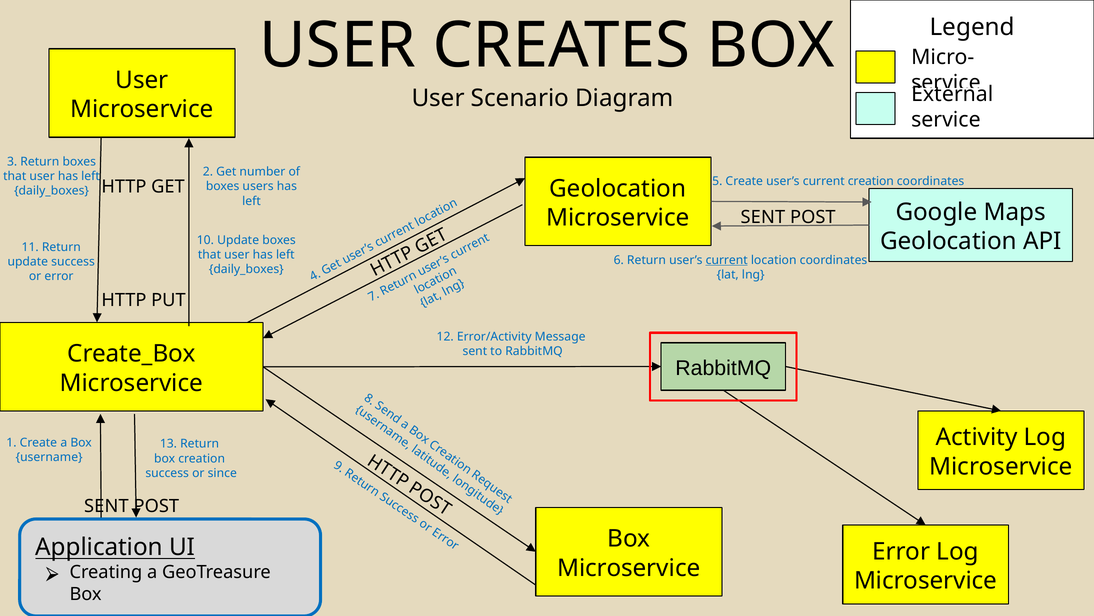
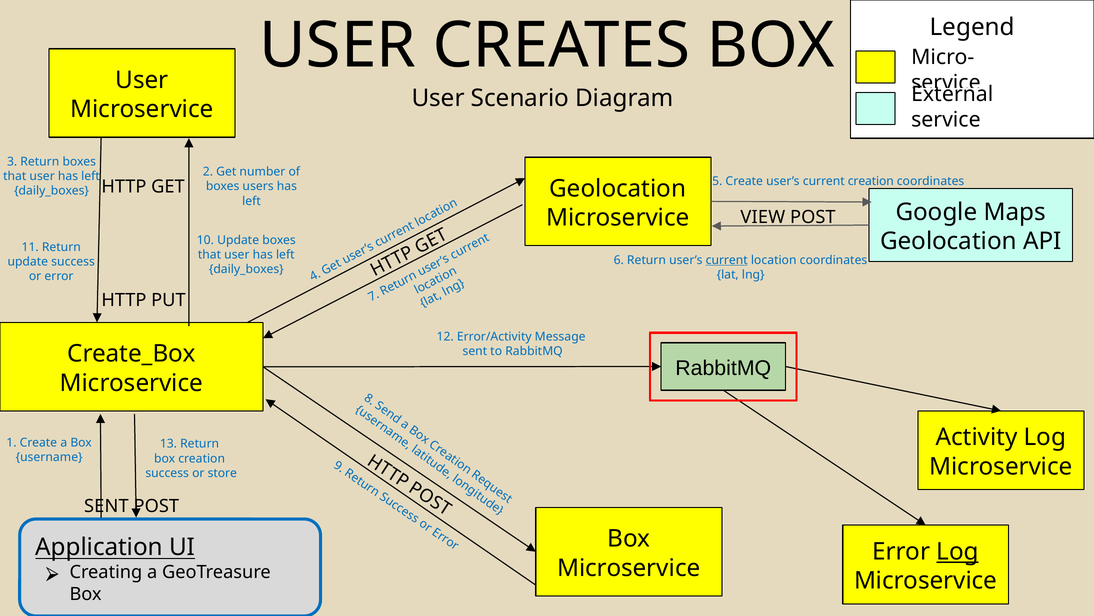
SENT: SENT -> VIEW (763, 217)
since: since -> store (222, 473)
Log underline: none -> present (958, 551)
